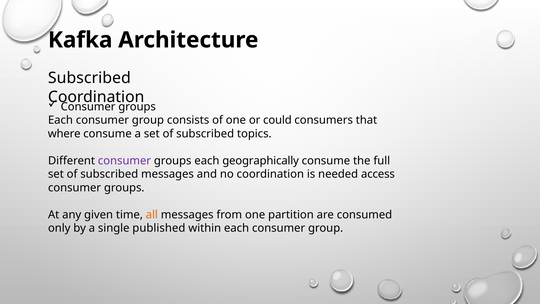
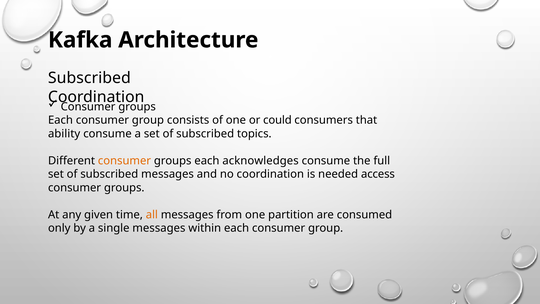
where: where -> ability (64, 134)
consumer colour: purple -> orange (124, 161)
geographically: geographically -> acknowledges (261, 161)
single published: published -> messages (159, 228)
